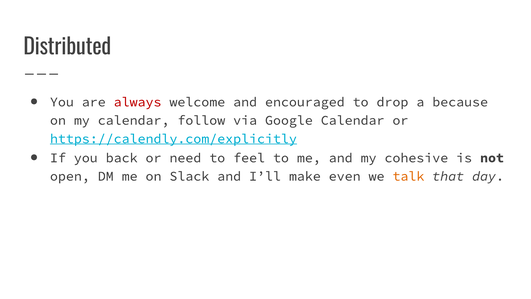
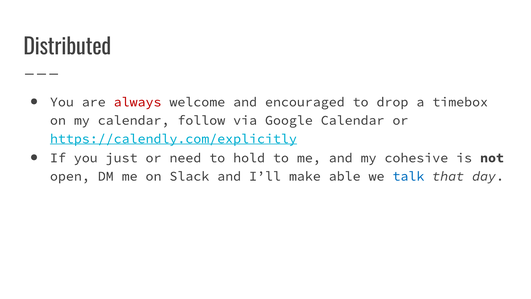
because: because -> timebox (460, 102)
back: back -> just (122, 158)
feel: feel -> hold (249, 158)
even: even -> able (345, 176)
talk colour: orange -> blue (408, 176)
